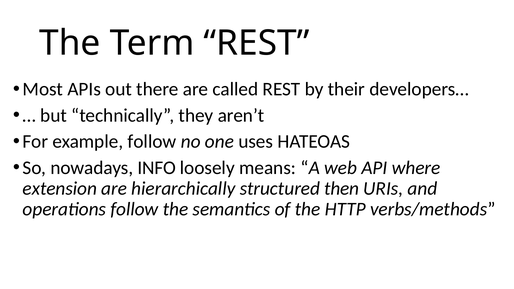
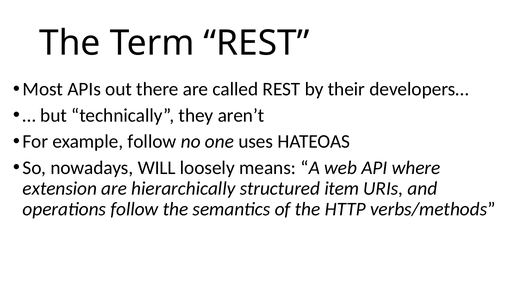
INFO: INFO -> WILL (157, 168)
then: then -> item (342, 189)
